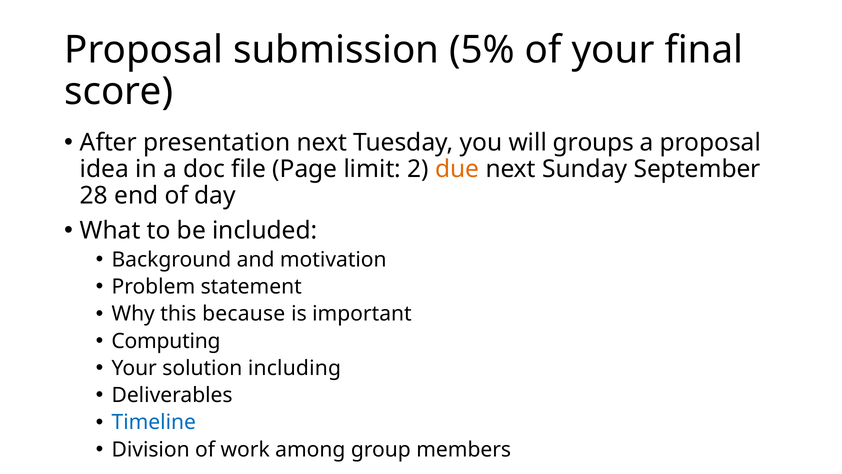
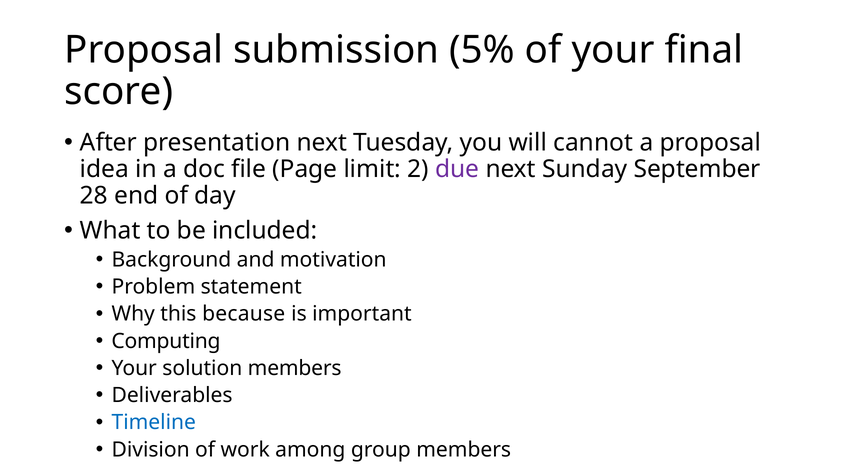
groups: groups -> cannot (593, 142)
due colour: orange -> purple (457, 169)
solution including: including -> members (295, 368)
